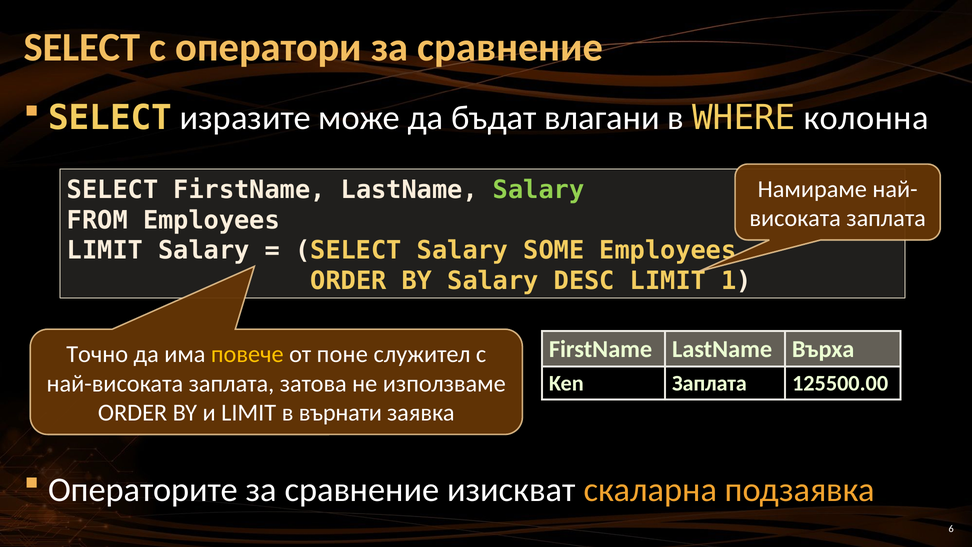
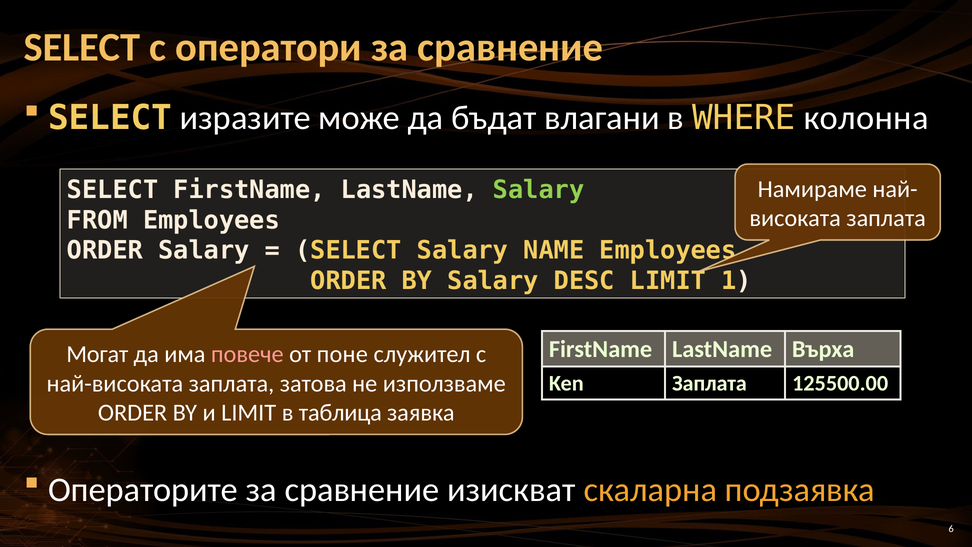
LIMIT: LIMIT -> ORDER (105, 251)
SOME: SOME -> NAME (554, 251)
Точно: Точно -> Могат (97, 354)
повече colour: yellow -> pink (247, 354)
върнати: върнати -> таблица (340, 413)
